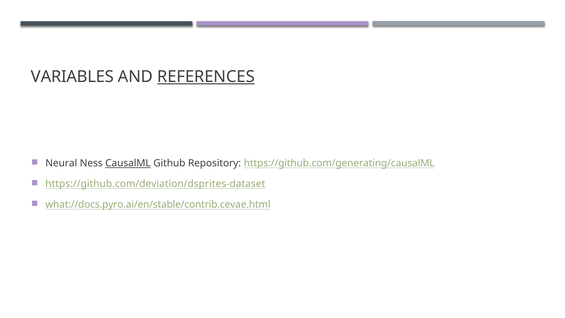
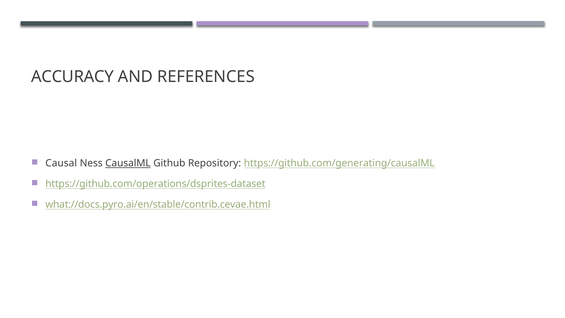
VARIABLES: VARIABLES -> ACCURACY (72, 77)
REFERENCES underline: present -> none (206, 77)
Neural: Neural -> Causal (61, 163)
https://github.com/deviation/dsprites-dataset: https://github.com/deviation/dsprites-dataset -> https://github.com/operations/dsprites-dataset (155, 184)
